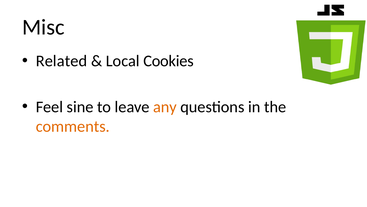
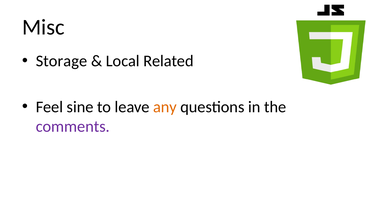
Related: Related -> Storage (62, 61)
Cookies: Cookies -> Related (168, 61)
comments colour: orange -> purple (73, 126)
